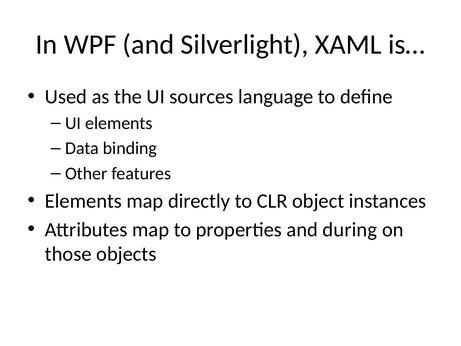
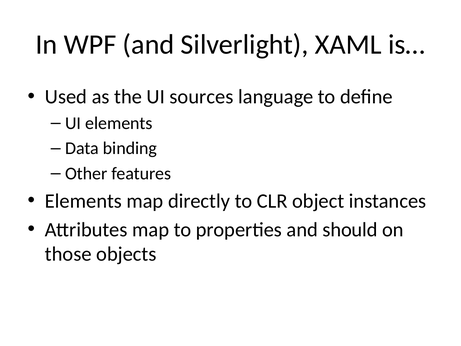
during: during -> should (350, 229)
